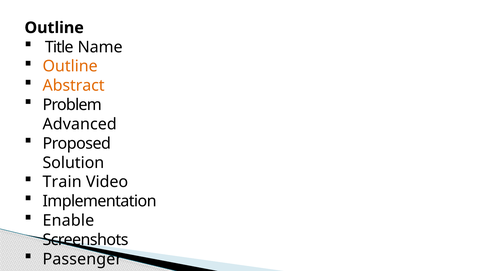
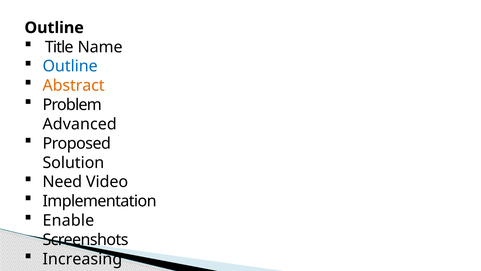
Outline colour: orange -> blue (70, 66)
Train: Train -> Need (62, 182)
Passenger: Passenger -> Increasing (82, 259)
